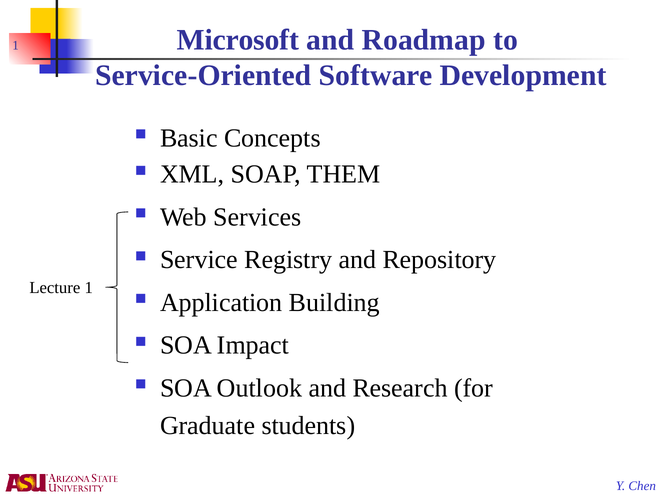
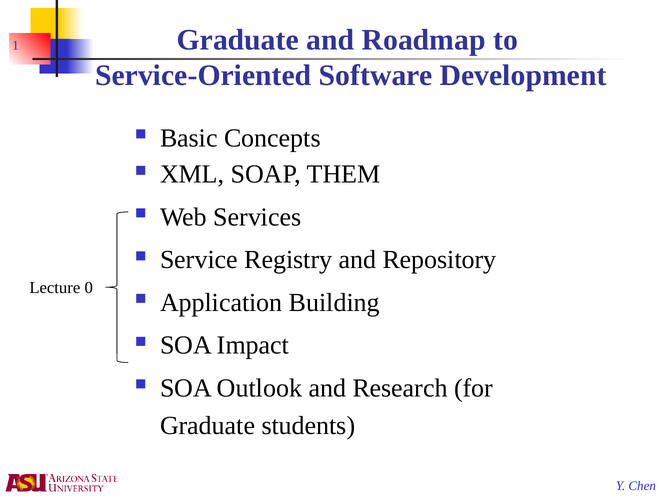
1 Microsoft: Microsoft -> Graduate (238, 40)
Lecture 1: 1 -> 0 (89, 288)
